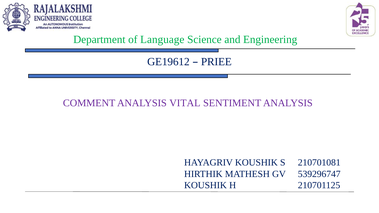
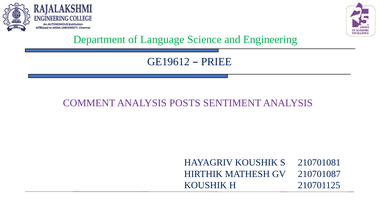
VITAL: VITAL -> POSTS (185, 103)
539296747: 539296747 -> 210701087 (319, 174)
